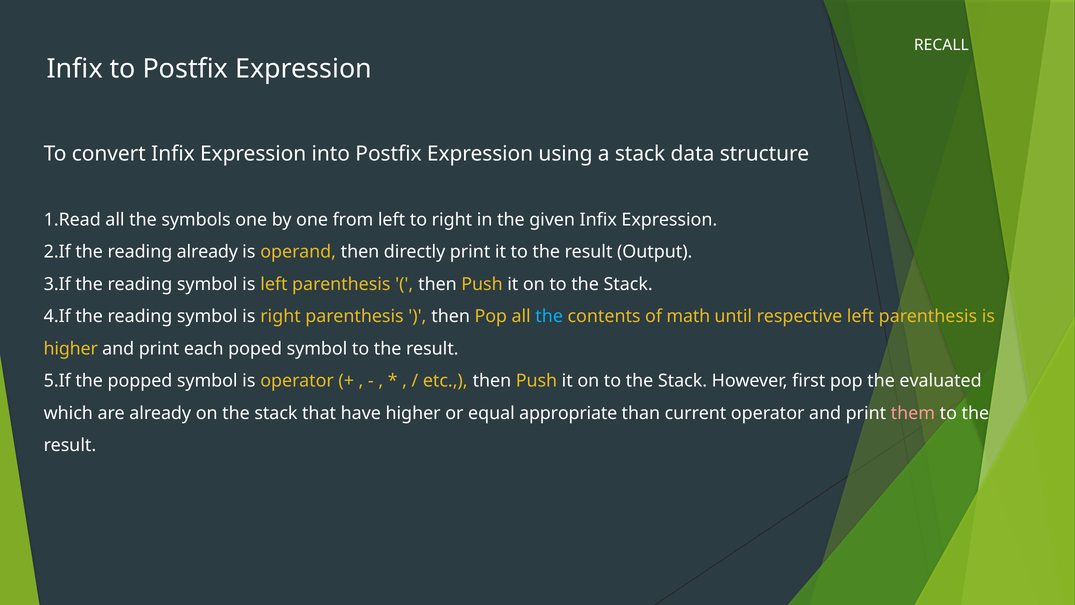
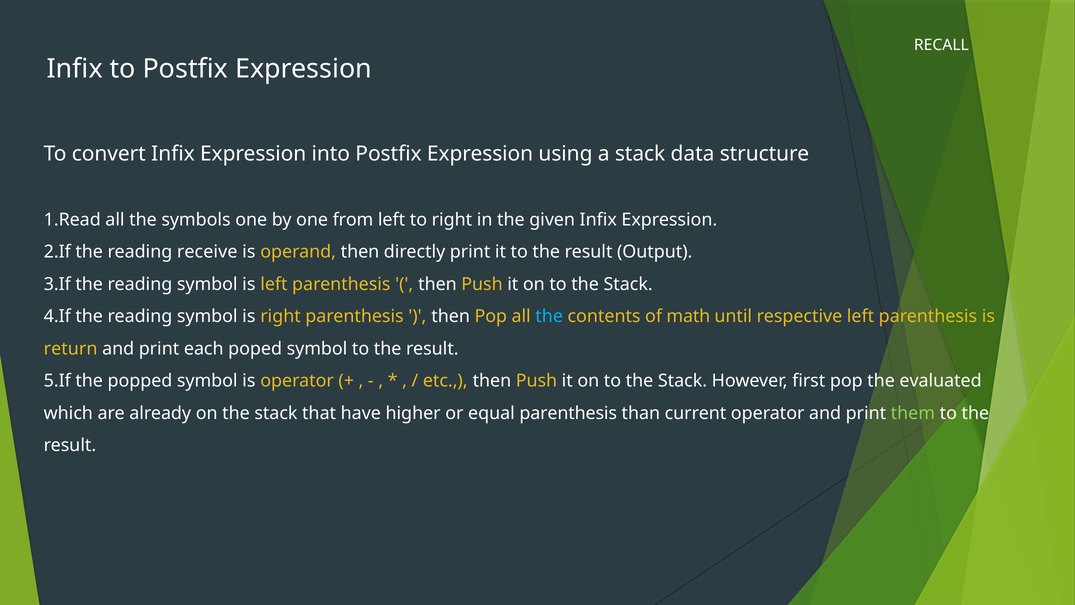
reading already: already -> receive (207, 252)
higher: higher -> return (71, 349)
equal appropriate: appropriate -> parenthesis (568, 413)
them colour: pink -> light green (913, 413)
